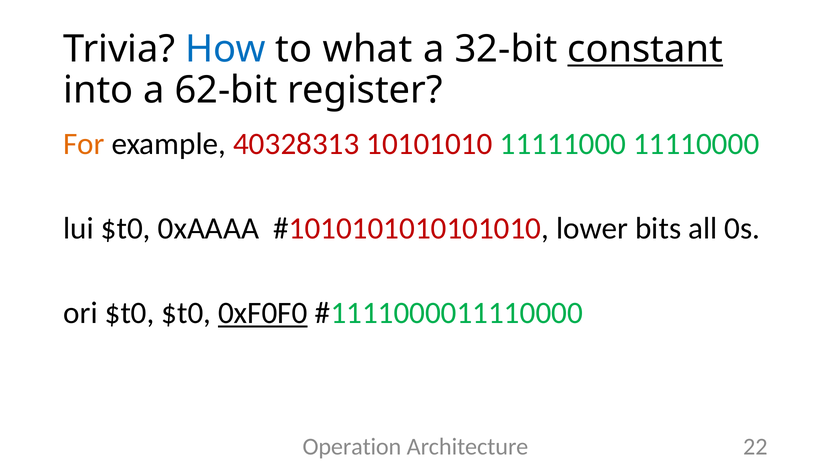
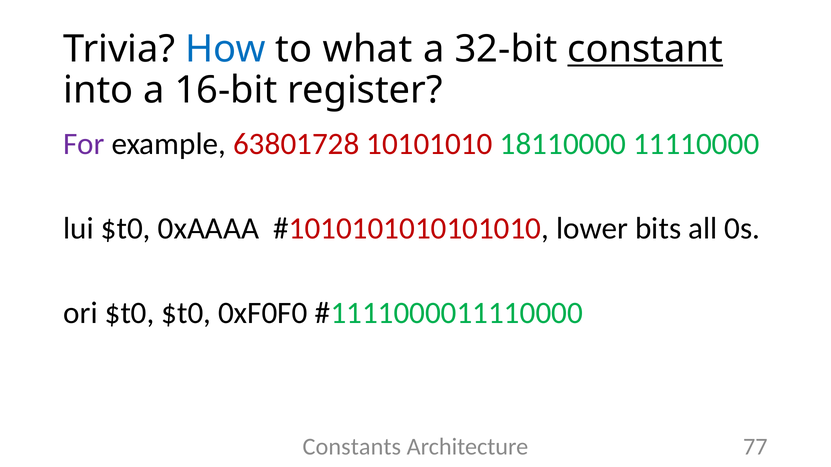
62-bit: 62-bit -> 16-bit (226, 90)
For colour: orange -> purple (84, 144)
40328313: 40328313 -> 63801728 (296, 144)
11111000: 11111000 -> 18110000 (563, 144)
0xF0F0 underline: present -> none (263, 313)
Operation: Operation -> Constants (352, 447)
22: 22 -> 77 (755, 447)
